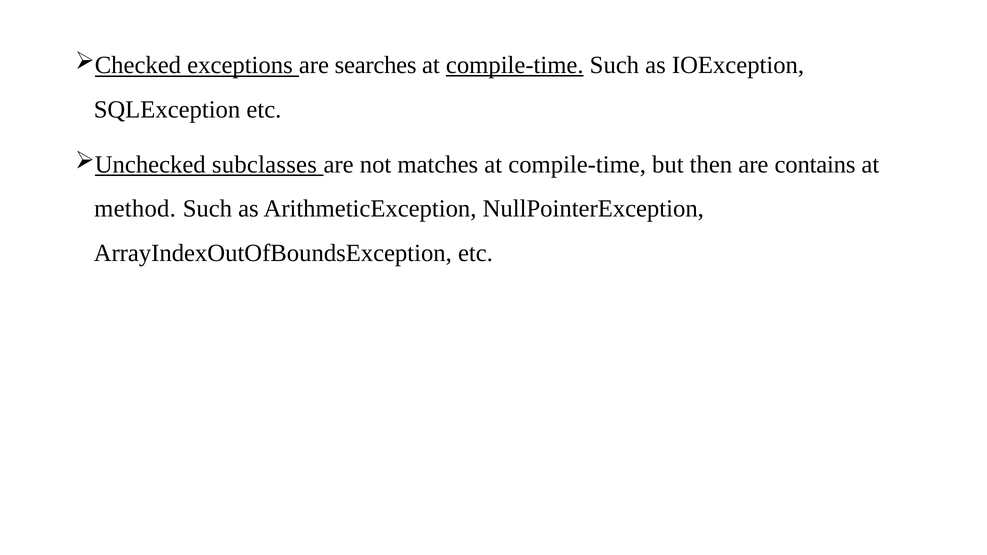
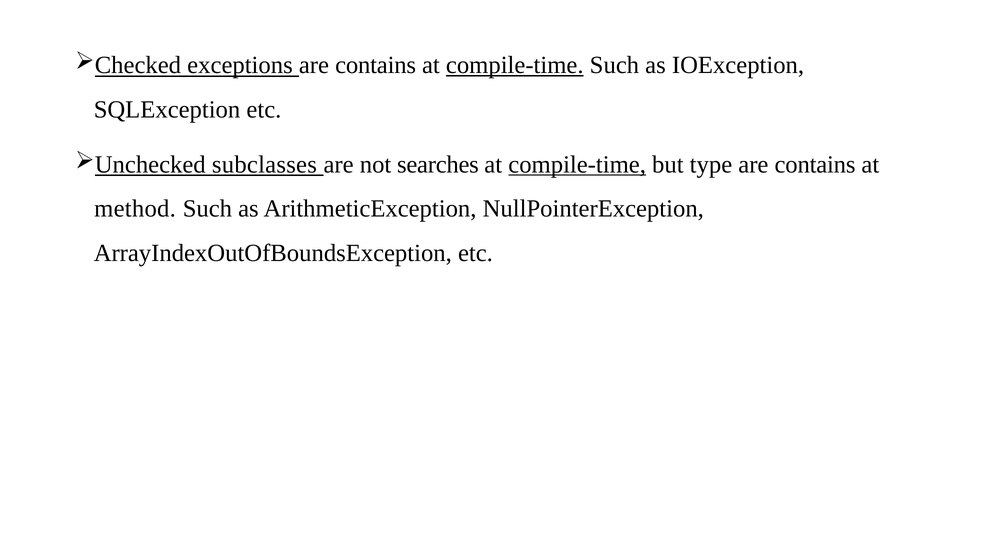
exceptions are searches: searches -> contains (376, 65)
matches: matches -> searches (438, 164)
compile-time underline: none -> present (577, 164)
then: then -> type (711, 164)
